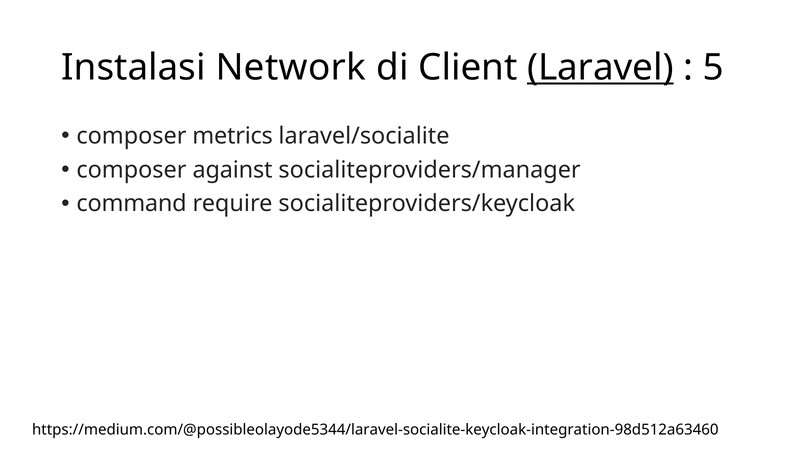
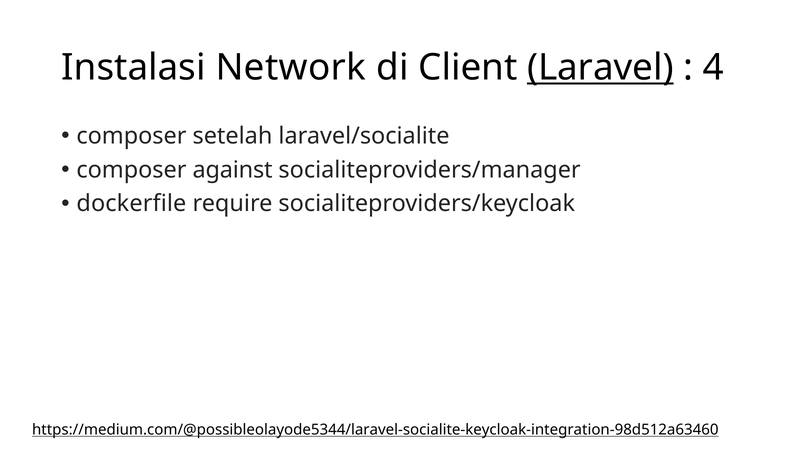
5: 5 -> 4 (713, 68)
metrics: metrics -> setelah (232, 136)
command: command -> dockerfile (131, 204)
https://medium.com/@possibleolayode5344/laravel-socialite-keycloak-integration-98d512a63460 underline: none -> present (375, 430)
